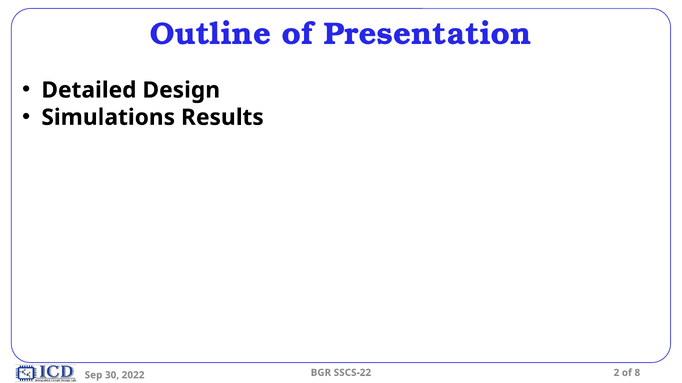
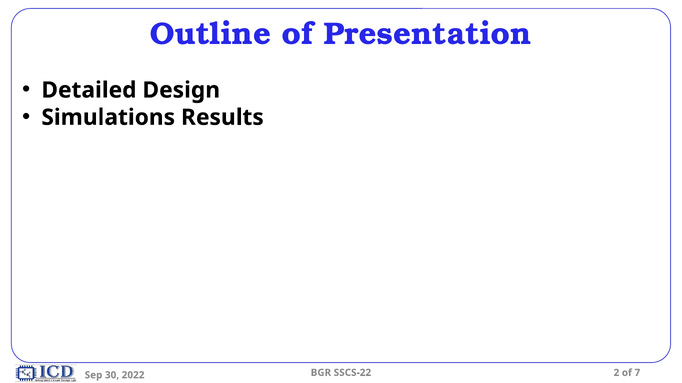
8: 8 -> 7 (637, 373)
